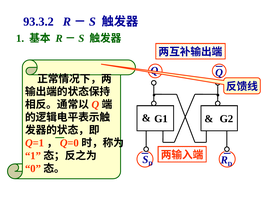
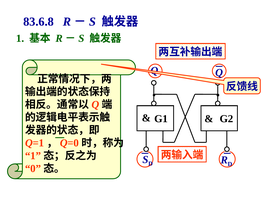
93.3.2: 93.3.2 -> 83.6.8 (39, 22)
